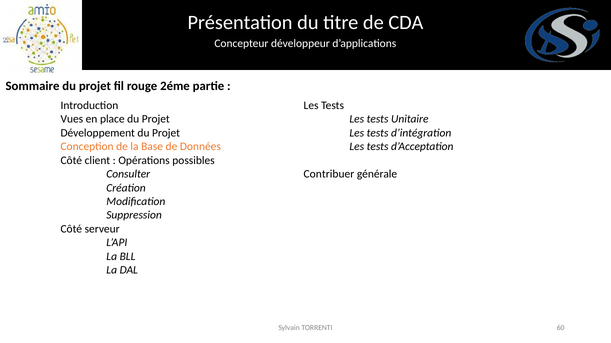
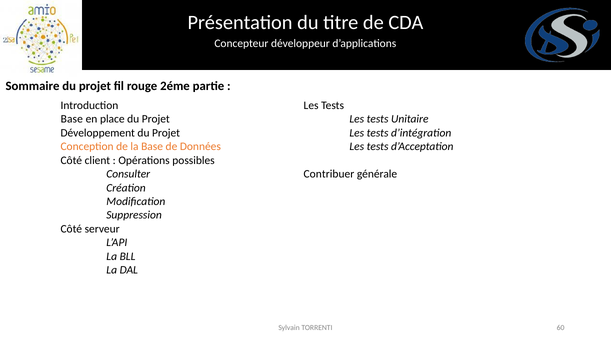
Vues: Vues -> Base (72, 119)
